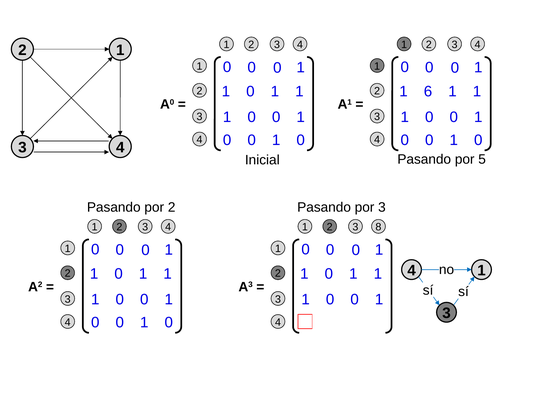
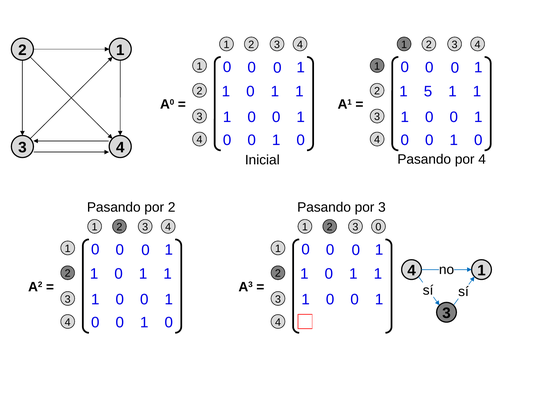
6: 6 -> 5 (428, 91)
por 5: 5 -> 4 (482, 159)
8: 8 -> 0 (378, 227)
